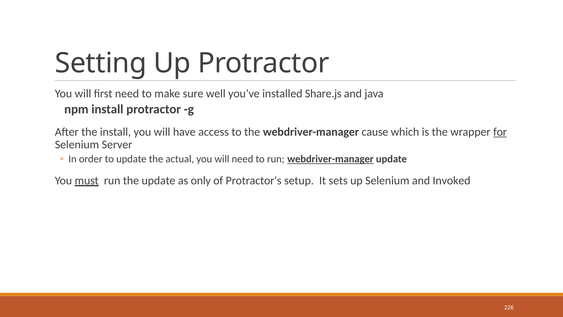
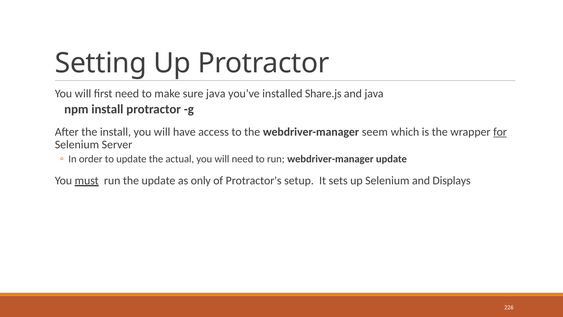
sure well: well -> java (216, 94)
cause: cause -> seem (375, 132)
webdriver-manager underline: present -> none (330, 159)
Invoked: Invoked -> Displays (452, 180)
